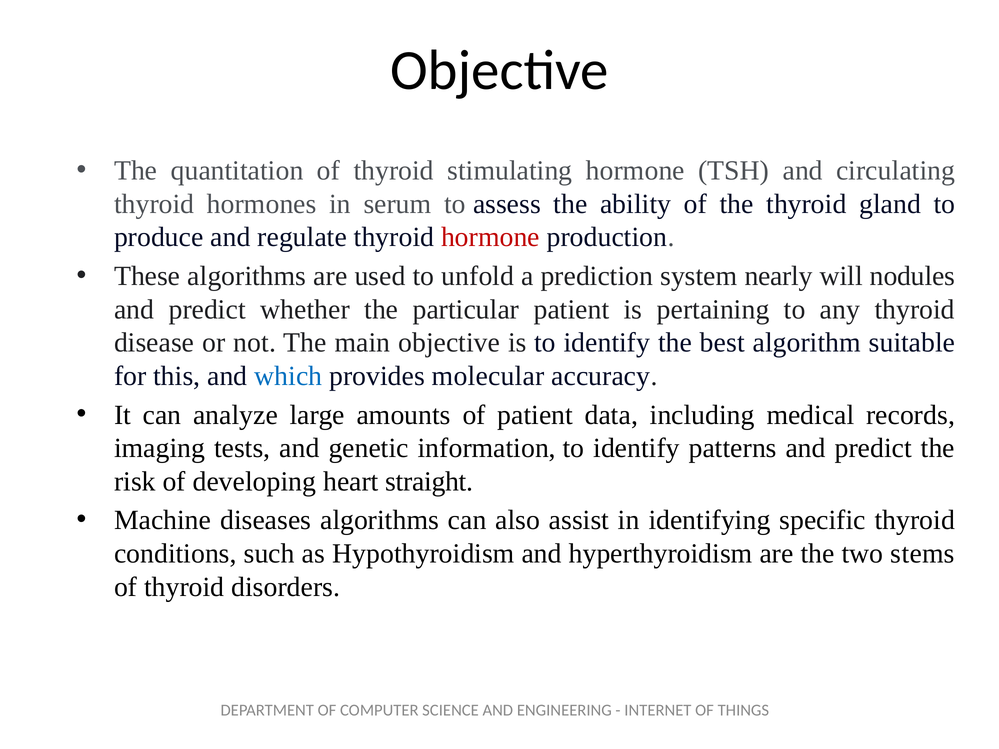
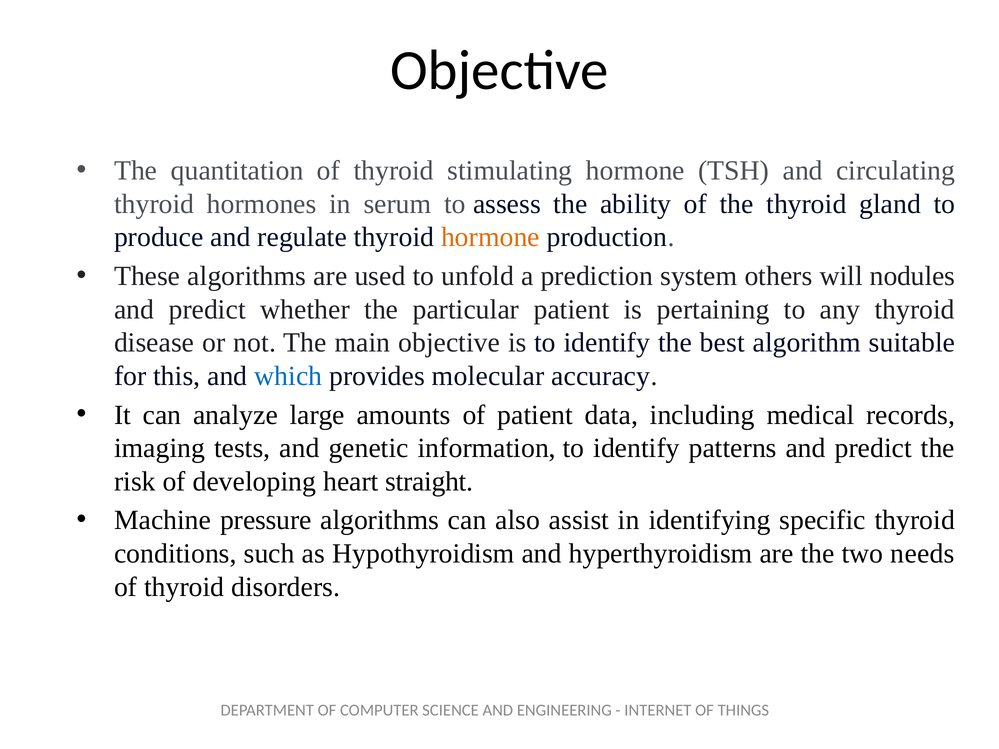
hormone colour: red -> orange (490, 237)
nearly: nearly -> others (779, 276)
diseases: diseases -> pressure (266, 520)
stems: stems -> needs (923, 554)
